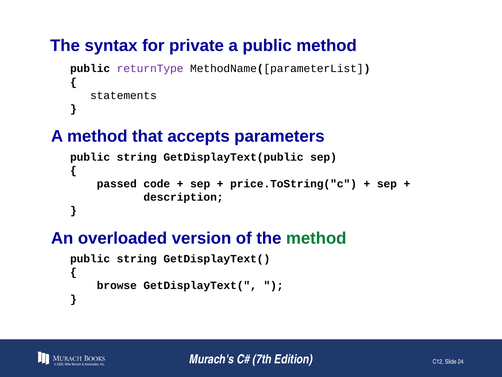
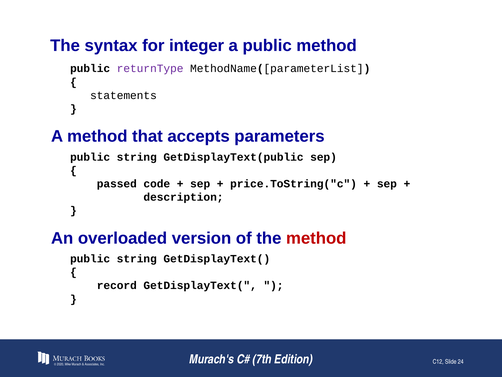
private: private -> integer (197, 46)
method colour: green -> red (316, 238)
browse: browse -> record (117, 285)
